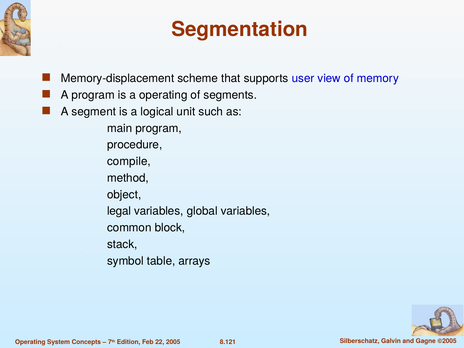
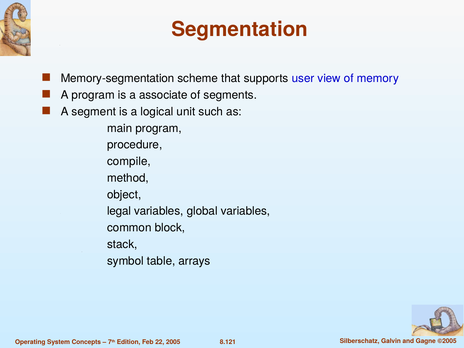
Memory-displacement: Memory-displacement -> Memory-segmentation (118, 78)
a operating: operating -> associate (163, 95)
